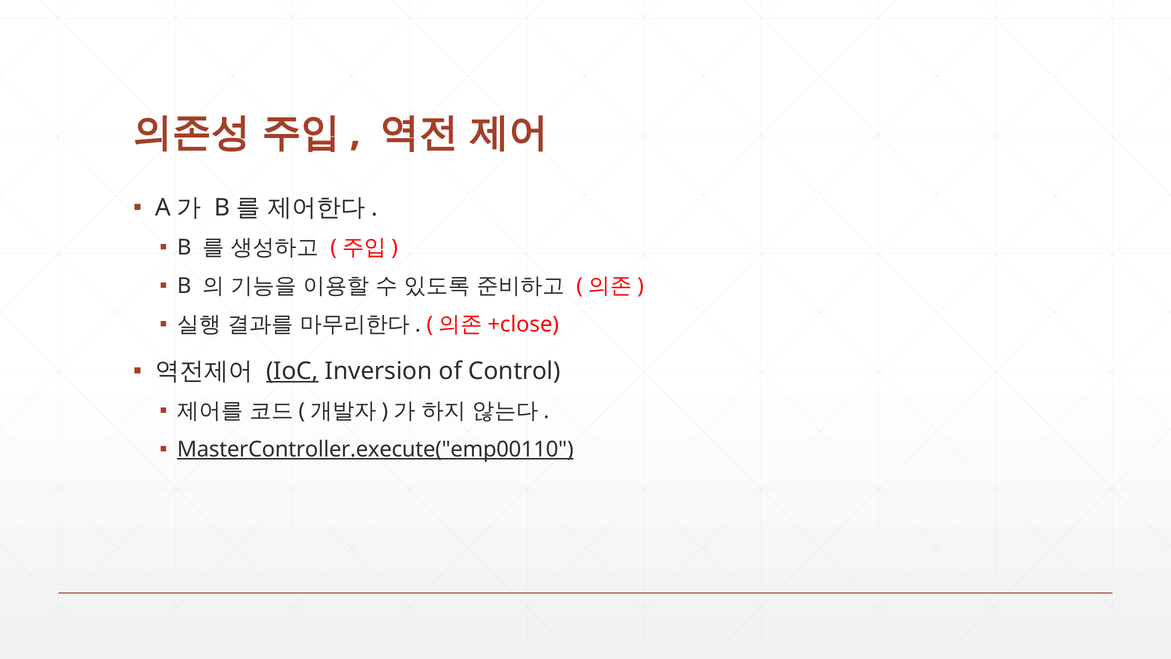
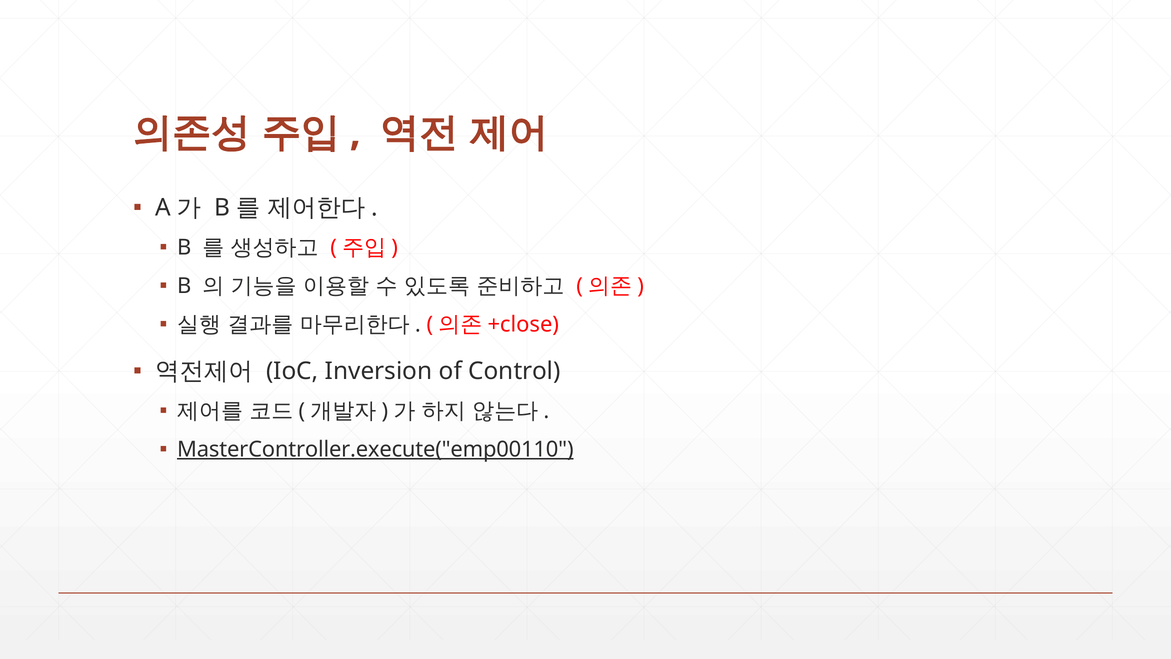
IoC underline: present -> none (292, 371)
